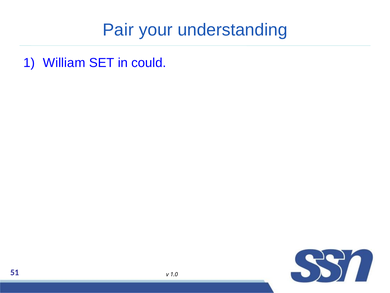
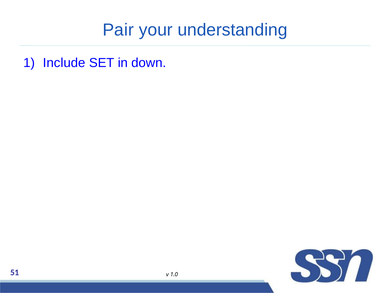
William: William -> Include (64, 63)
could: could -> down (149, 63)
